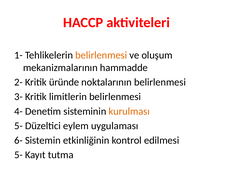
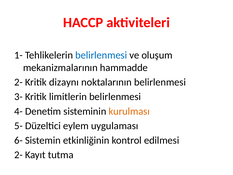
belirlenmesi colour: orange -> blue (101, 55)
üründe: üründe -> dizaynı (64, 82)
5-: 5- -> 2- (18, 155)
